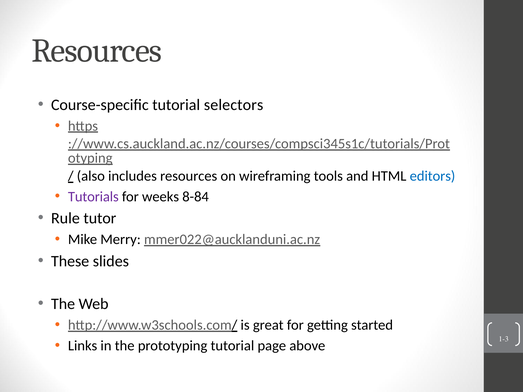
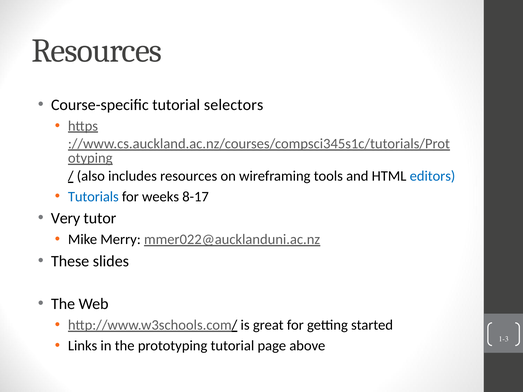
Tutorials colour: purple -> blue (93, 197)
8-84: 8-84 -> 8-17 (196, 197)
Rule: Rule -> Very (66, 218)
